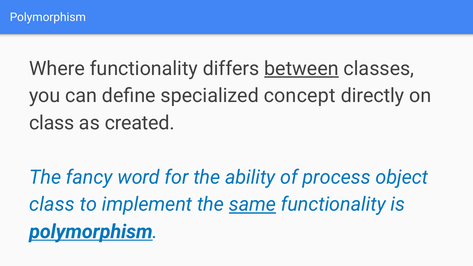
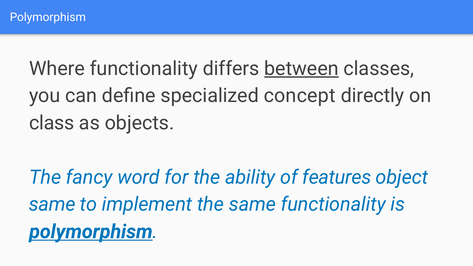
created: created -> objects (140, 123)
process: process -> features (337, 177)
class: class -> same (52, 205)
same underline: present -> none (252, 205)
